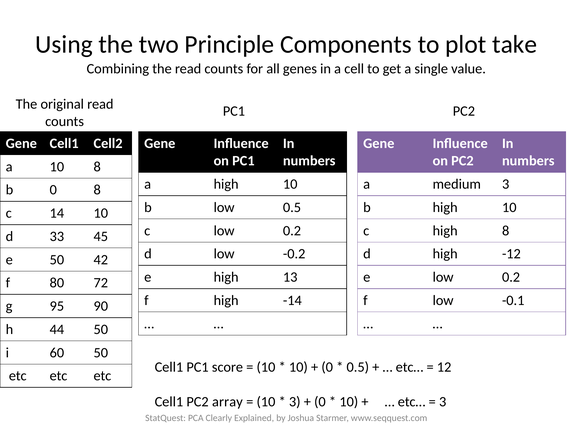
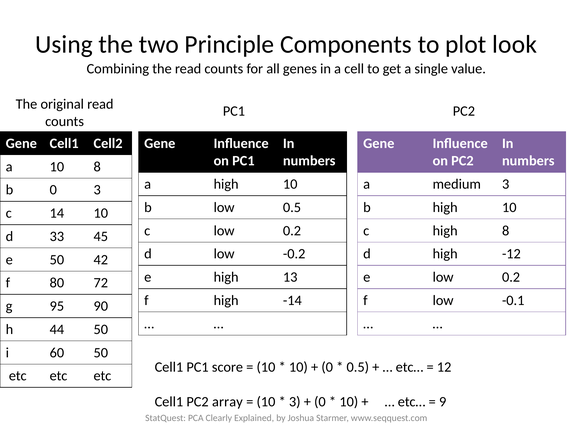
take: take -> look (515, 45)
0 8: 8 -> 3 (97, 190)
3: 3 -> 9 (443, 401)
